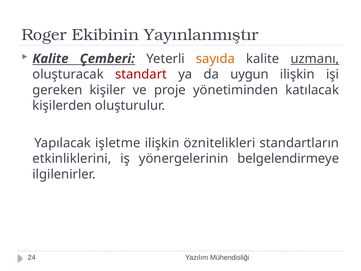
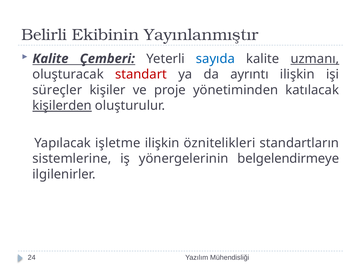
Roger: Roger -> Belirli (44, 35)
sayıda colour: orange -> blue (215, 59)
uygun: uygun -> ayrıntı (250, 74)
gereken: gereken -> süreçler (57, 90)
kişilerden underline: none -> present (62, 106)
etkinliklerini: etkinliklerini -> sistemlerine (72, 158)
